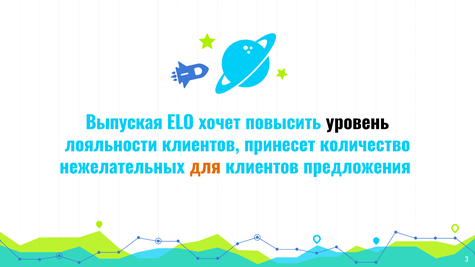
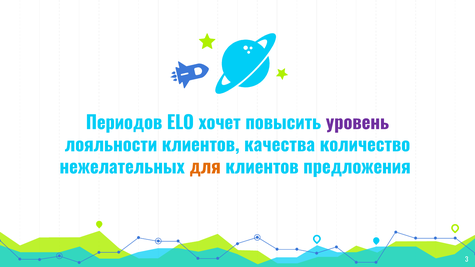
Выпуская: Выпуская -> Периодов (124, 123)
уровень colour: black -> purple (358, 123)
принесет: принесет -> качества (280, 145)
